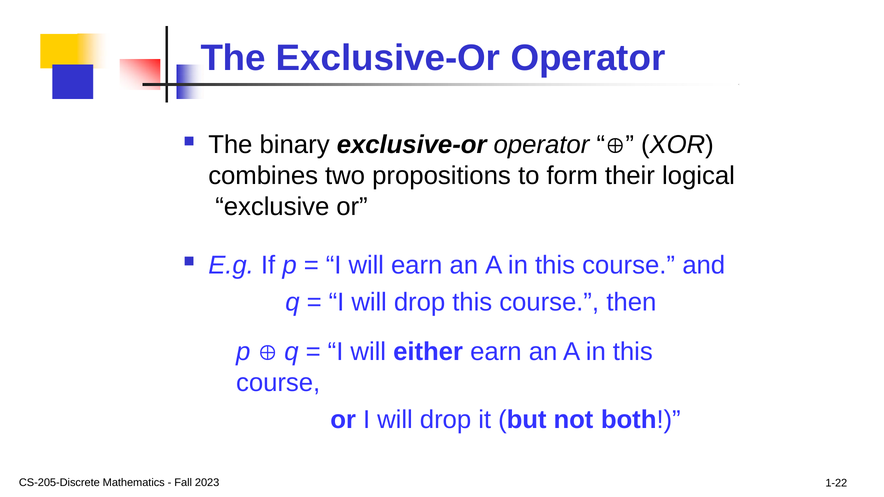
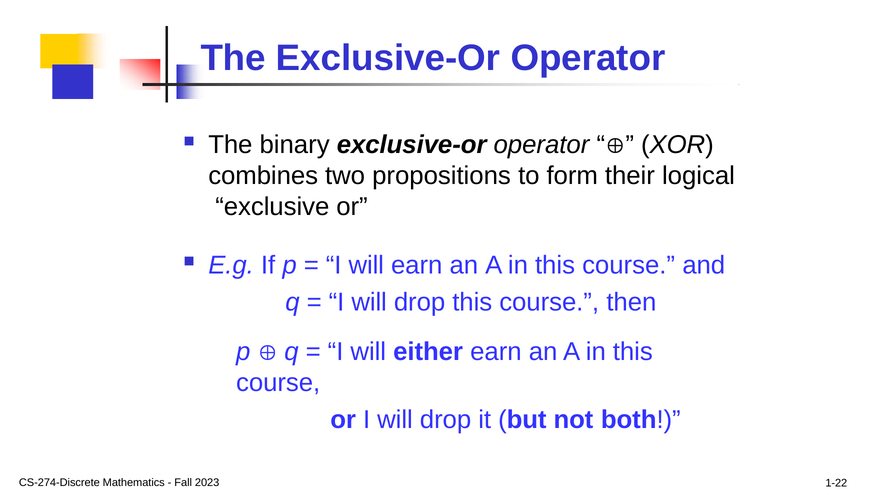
CS-205-Discrete: CS-205-Discrete -> CS-274-Discrete (59, 483)
